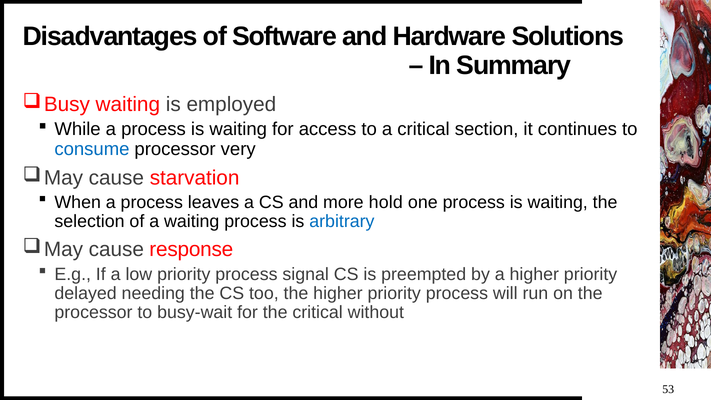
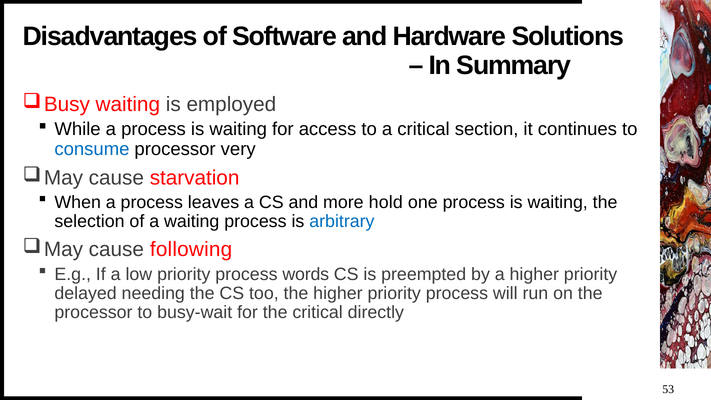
response: response -> following (191, 250)
signal: signal -> words (306, 274)
without: without -> directly (376, 312)
